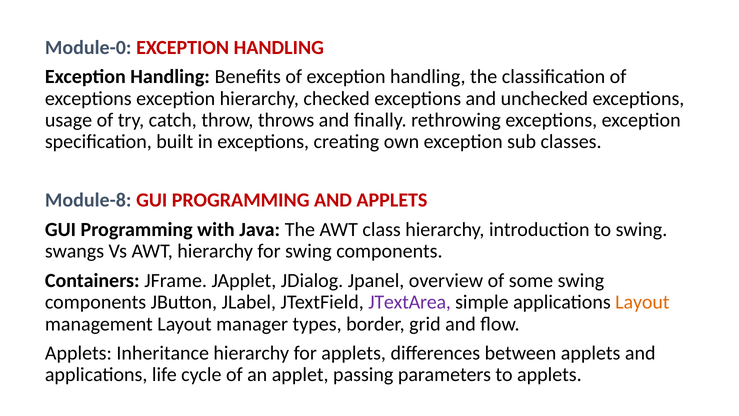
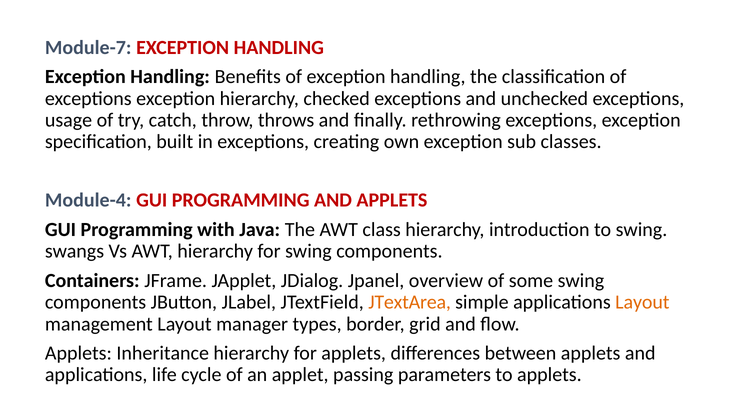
Module-0: Module-0 -> Module-7 (88, 48)
Module-8: Module-8 -> Module-4 (88, 200)
JTextArea colour: purple -> orange (410, 302)
